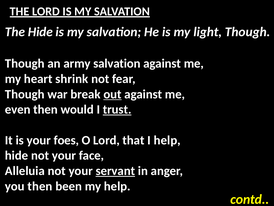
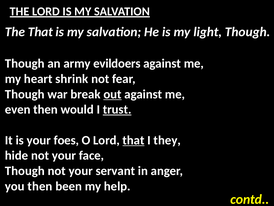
The Hide: Hide -> That (40, 32)
army salvation: salvation -> evildoers (117, 63)
that underline: none -> present (134, 140)
I help: help -> they (167, 140)
Alleluia: Alleluia -> Though (25, 170)
servant underline: present -> none (115, 170)
